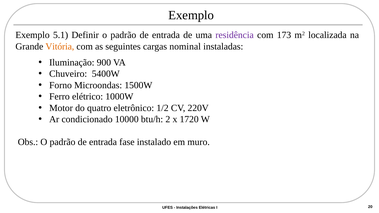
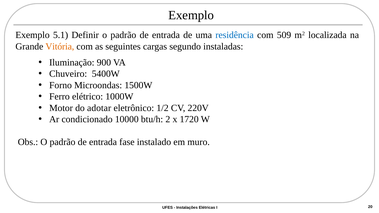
residência colour: purple -> blue (235, 35)
173: 173 -> 509 (284, 35)
nominal: nominal -> segundo (185, 46)
quatro: quatro -> adotar (99, 108)
